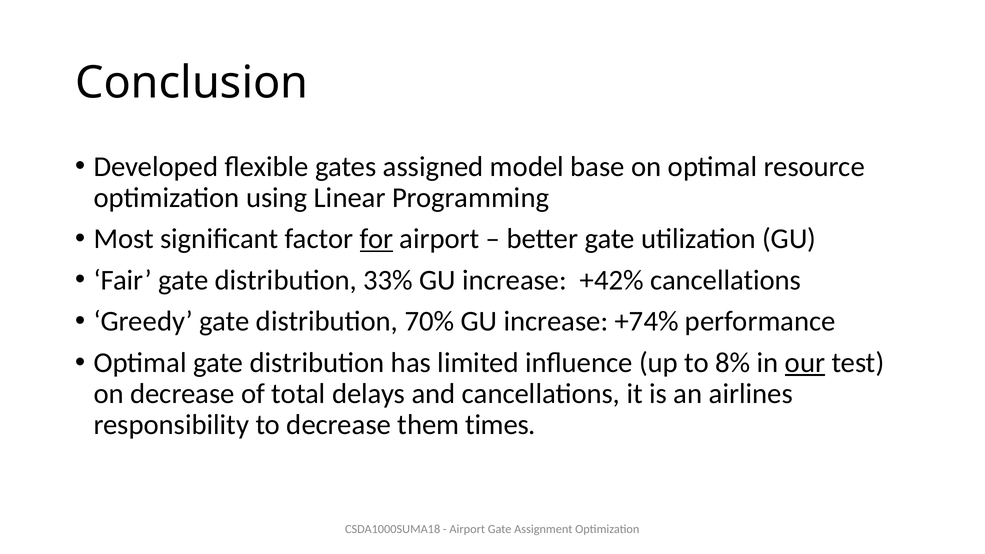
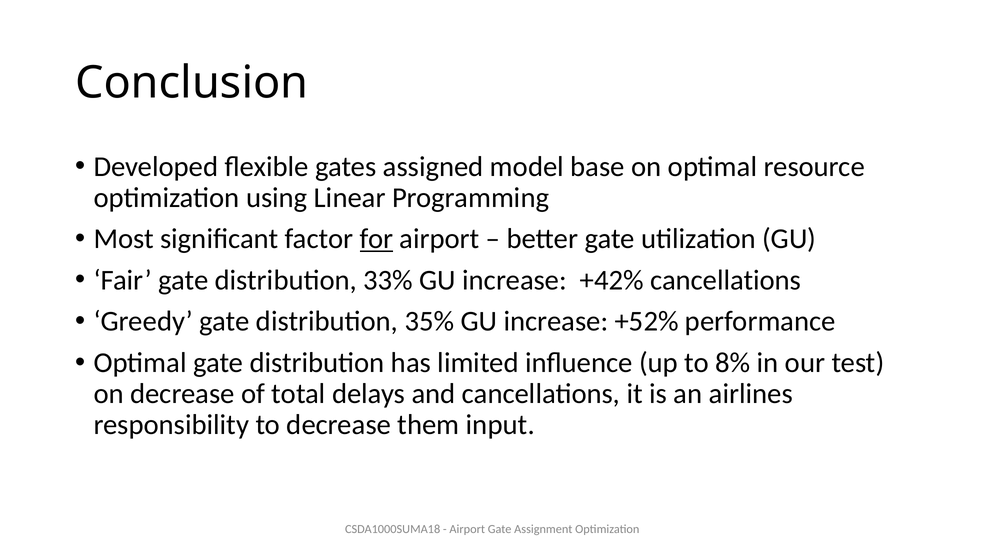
70%: 70% -> 35% (429, 321)
+74%: +74% -> +52% (647, 321)
our underline: present -> none (805, 363)
times: times -> input (500, 425)
